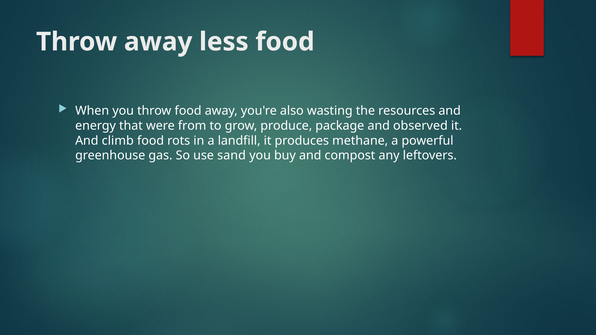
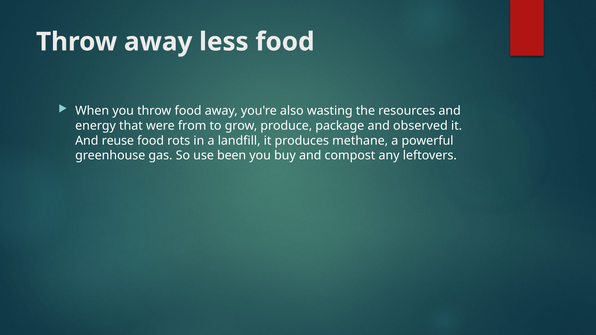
climb: climb -> reuse (118, 141)
sand: sand -> been (232, 156)
